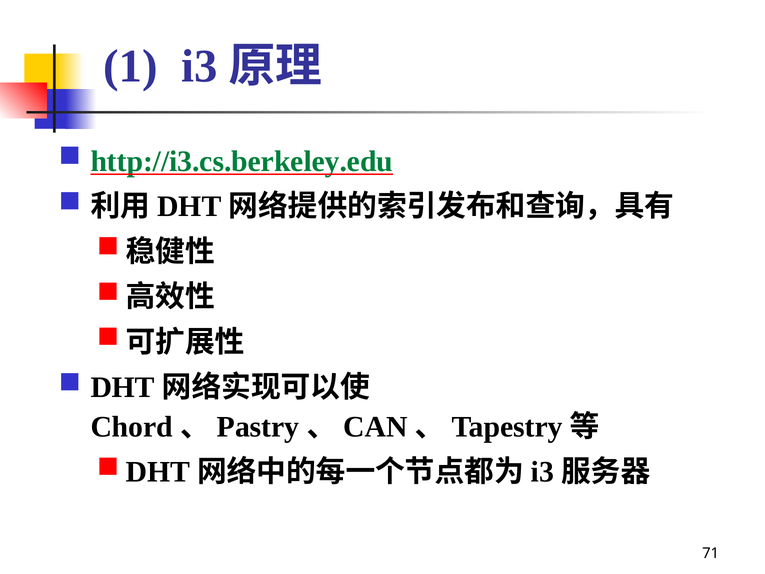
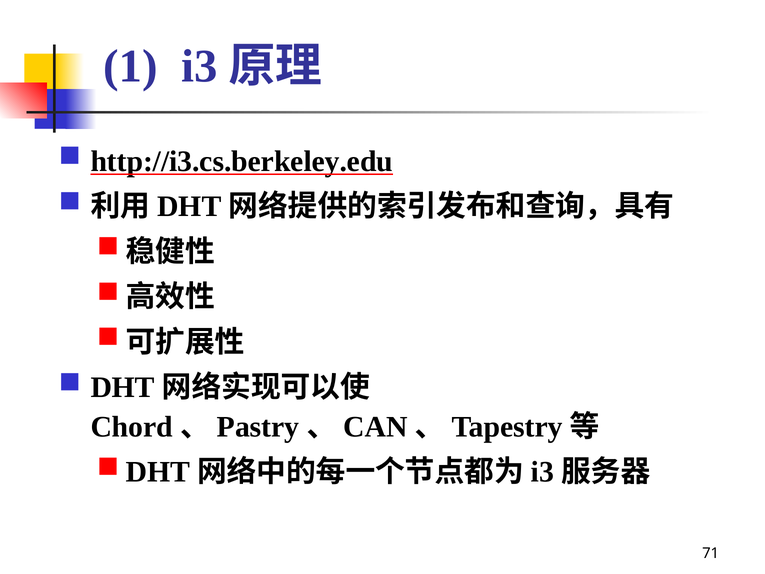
http://i3.cs.berkeley.edu colour: green -> black (242, 161)
